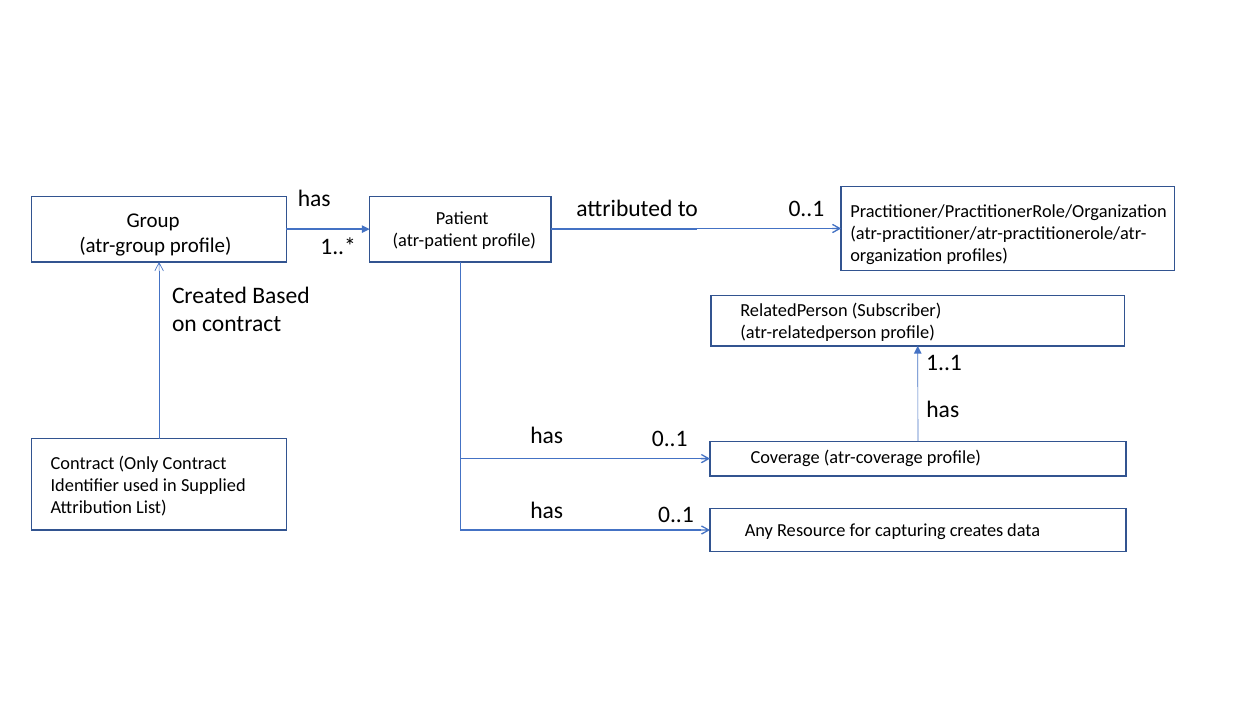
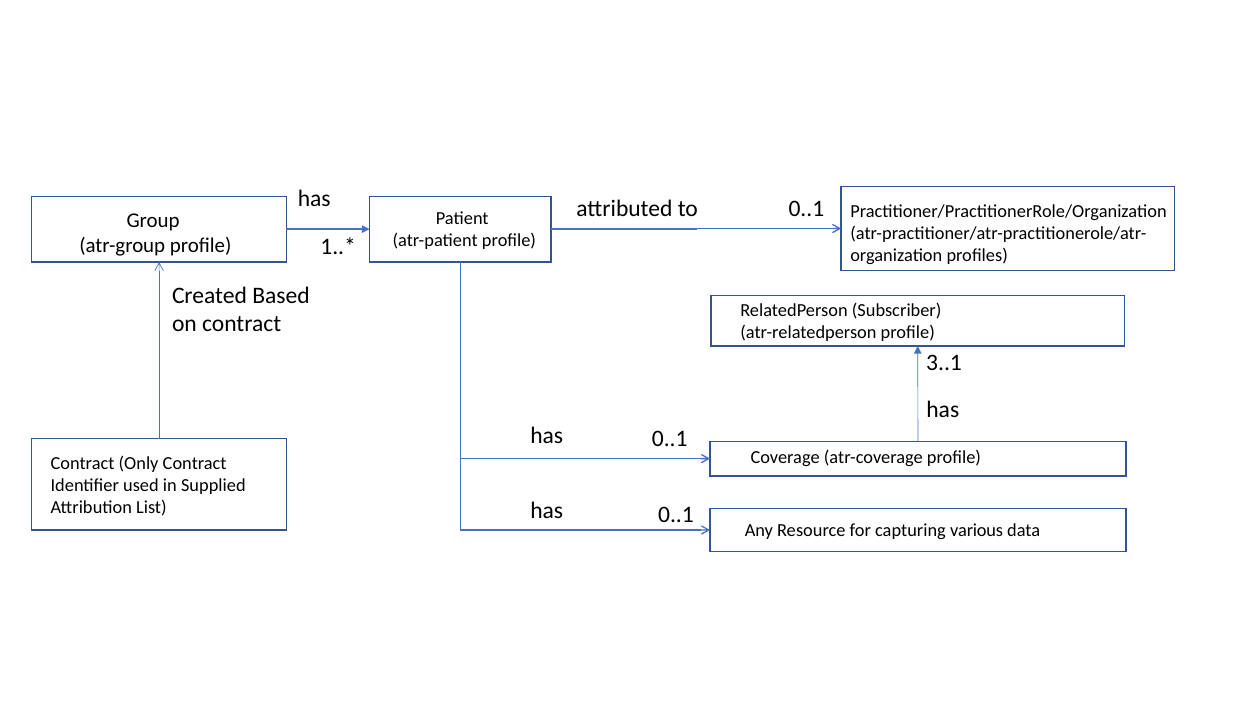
1..1: 1..1 -> 3..1 (944, 363)
creates: creates -> various (977, 530)
